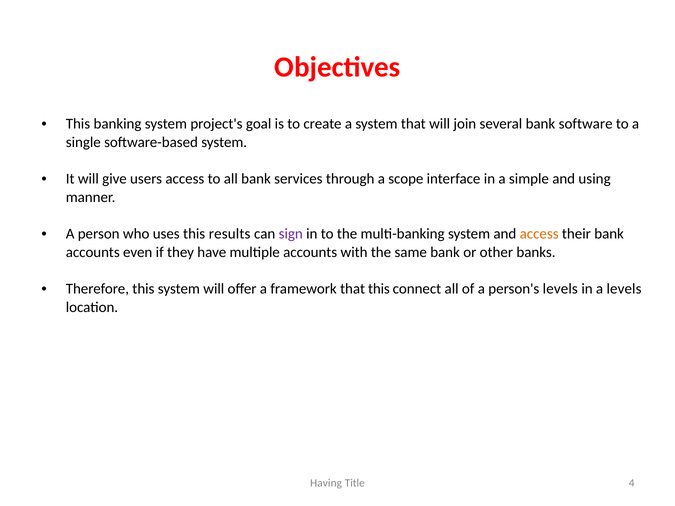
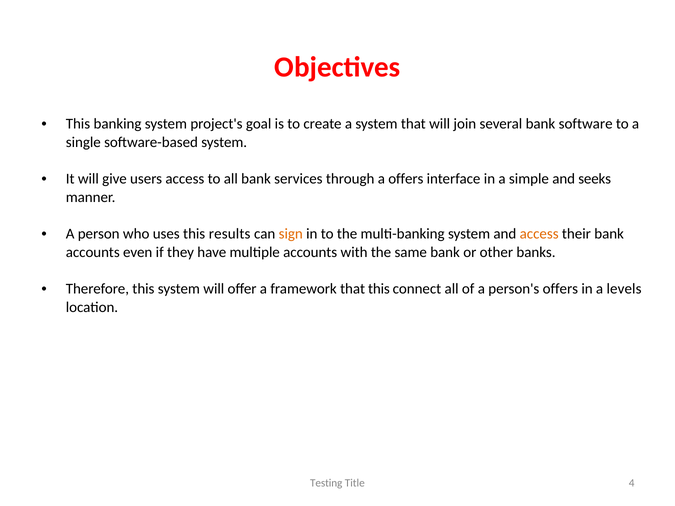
a scope: scope -> offers (406, 179)
using: using -> seeks (595, 179)
sign colour: purple -> orange (291, 234)
person's levels: levels -> offers (560, 289)
Having: Having -> Testing (326, 483)
